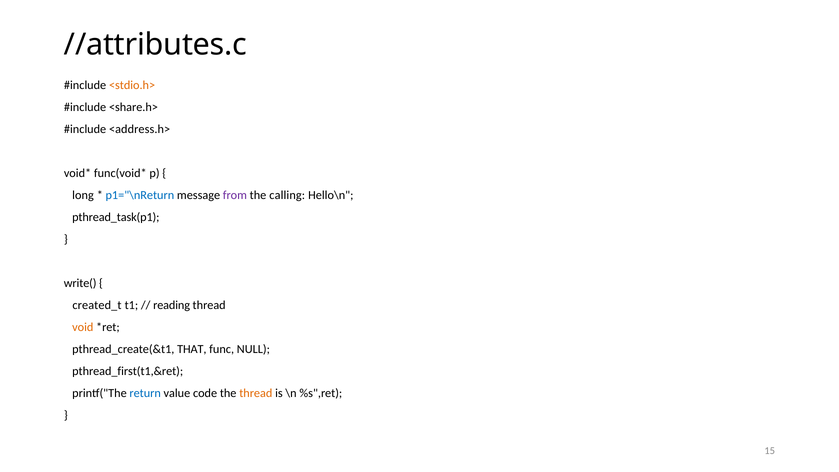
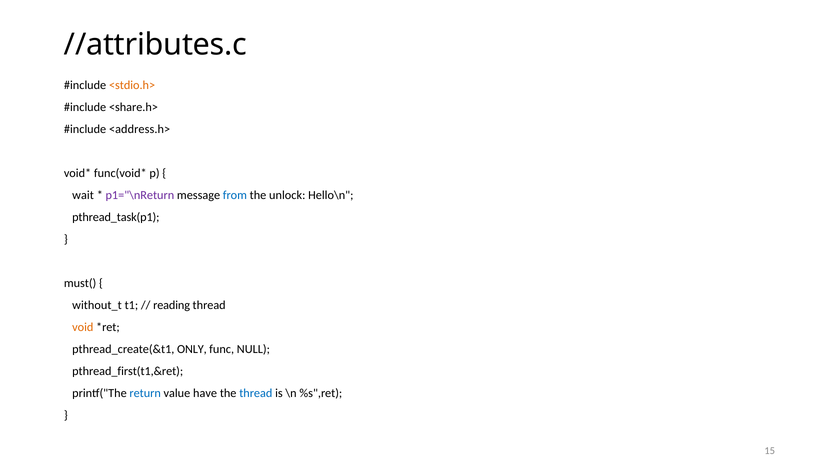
long: long -> wait (83, 195)
p1="\nReturn colour: blue -> purple (140, 195)
from colour: purple -> blue (235, 195)
calling: calling -> unlock (287, 195)
write(: write( -> must( (80, 283)
created_t: created_t -> without_t (97, 305)
THAT: THAT -> ONLY (192, 349)
code: code -> have (205, 393)
thread colour: orange -> blue (256, 393)
